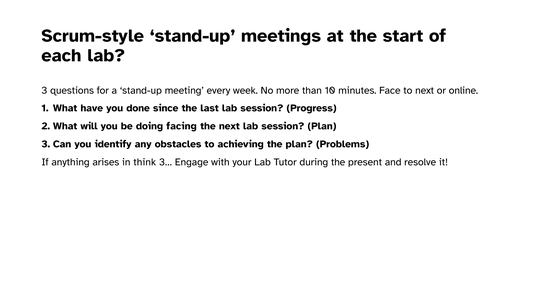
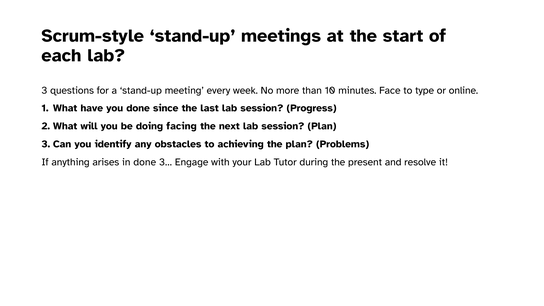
to next: next -> type (425, 90)
in think: think -> done (145, 162)
